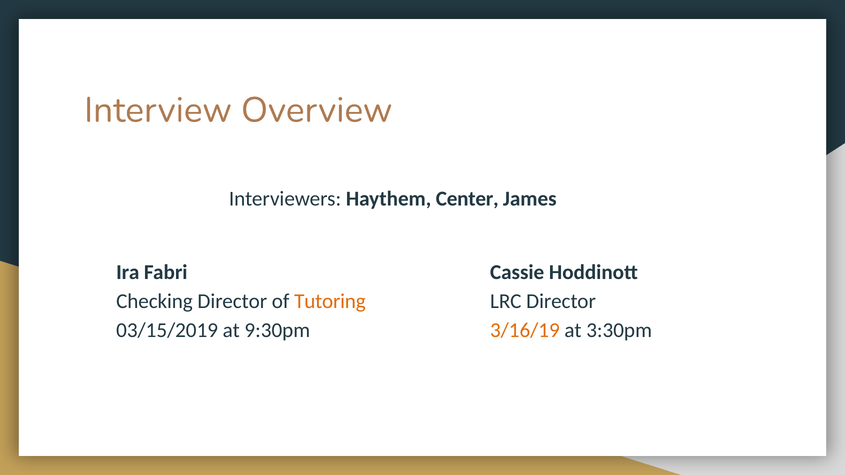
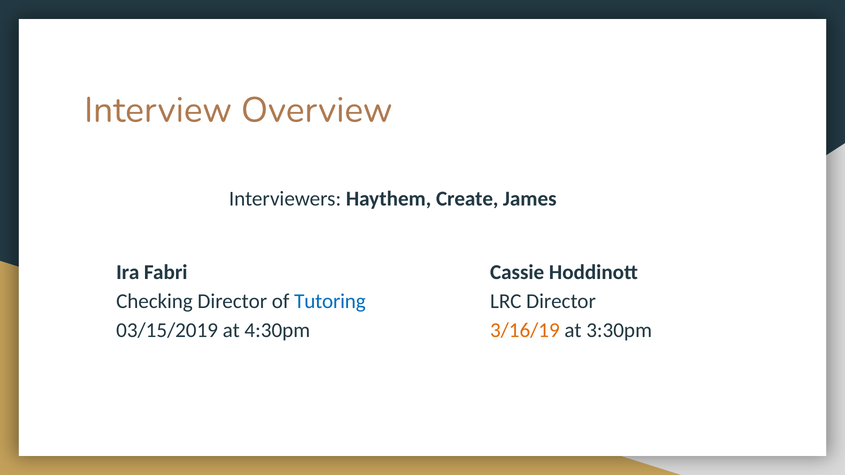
Center: Center -> Create (467, 199)
Tutoring colour: orange -> blue (330, 301)
9:30pm: 9:30pm -> 4:30pm (277, 331)
